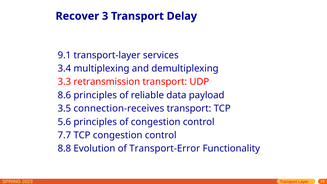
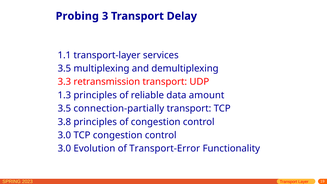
Recover: Recover -> Probing (77, 16)
9.1: 9.1 -> 1.1 (64, 55)
3.4: 3.4 -> 3.5 (64, 68)
8.6: 8.6 -> 1.3 (64, 95)
payload: payload -> amount (207, 95)
connection-receives: connection-receives -> connection-partially (119, 108)
5.6: 5.6 -> 3.8 (64, 122)
7.7: 7.7 -> 3.0 (64, 135)
8.8: 8.8 -> 3.0 (64, 148)
